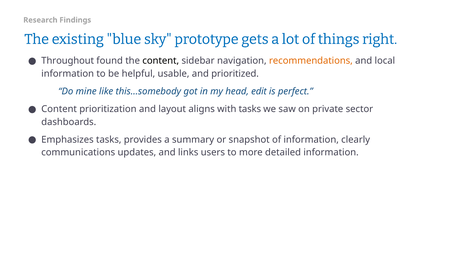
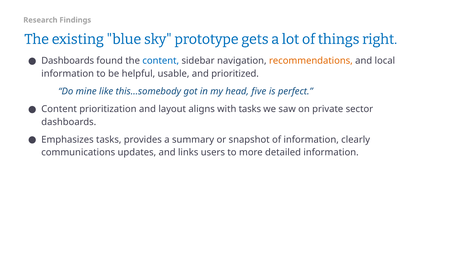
Throughout: Throughout -> Dashboards (68, 61)
content colour: black -> blue (161, 61)
edit: edit -> five (259, 91)
